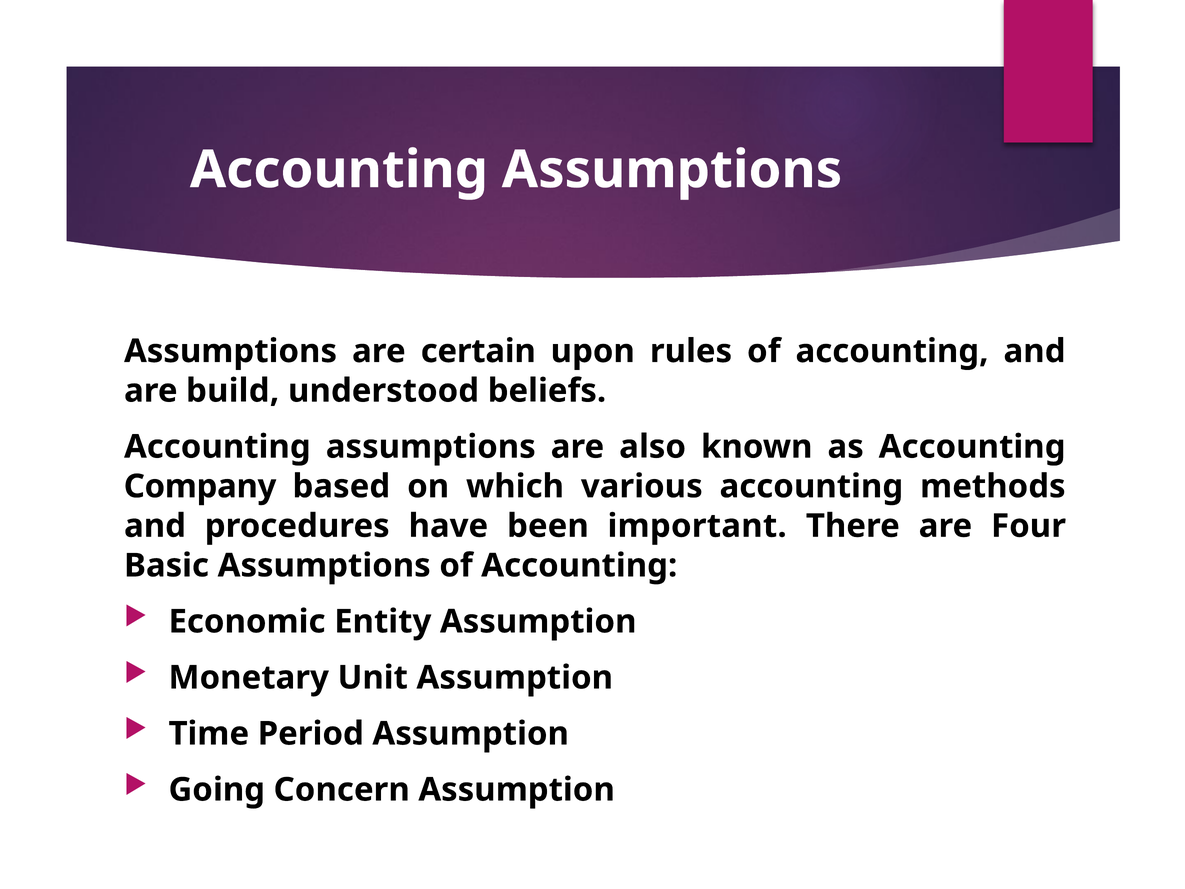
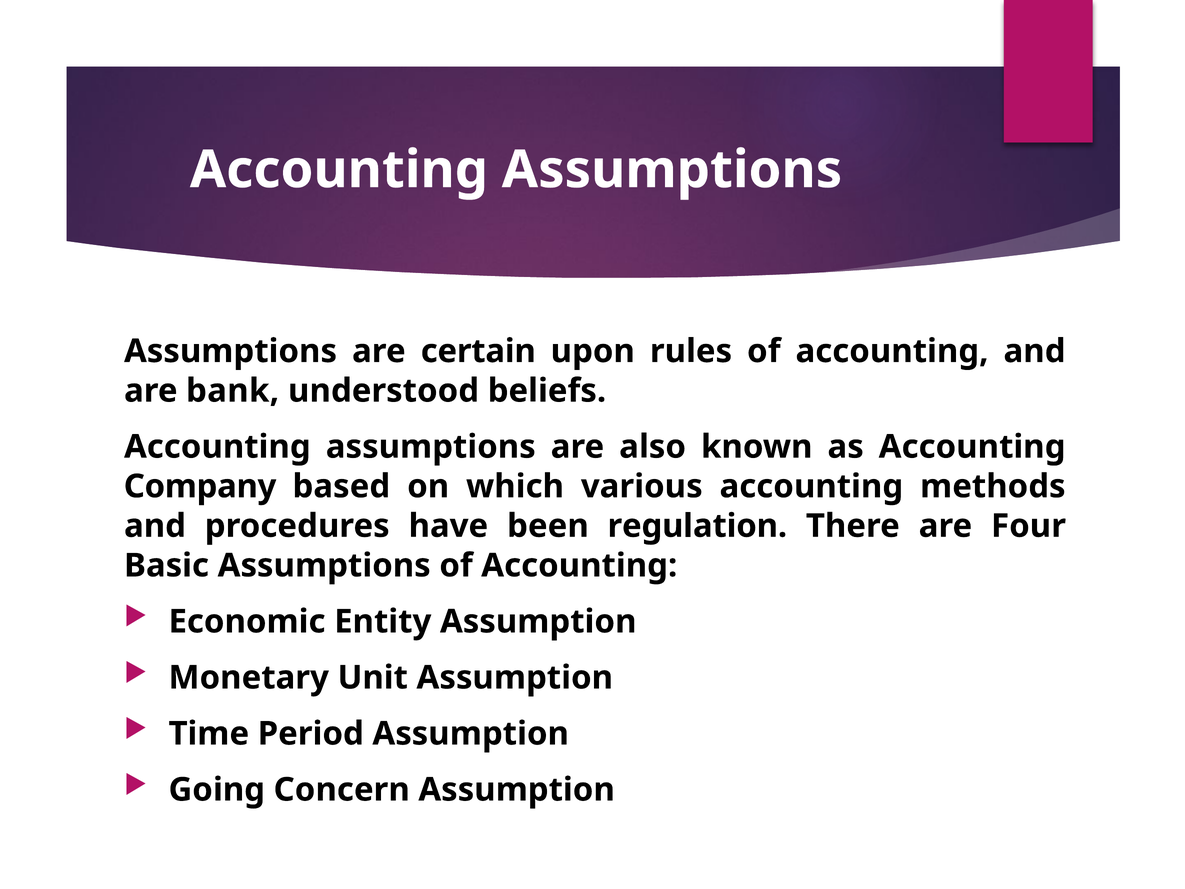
build: build -> bank (233, 391)
important: important -> regulation (697, 526)
